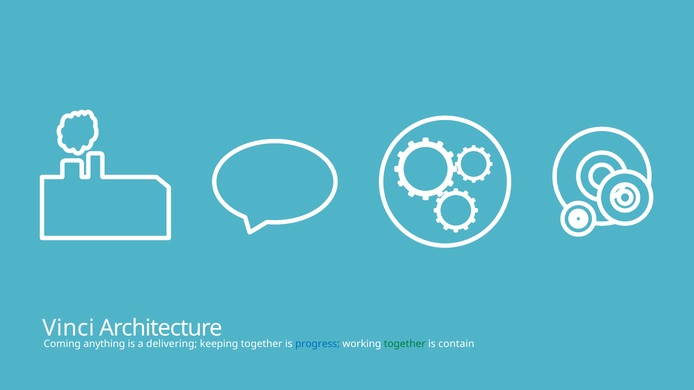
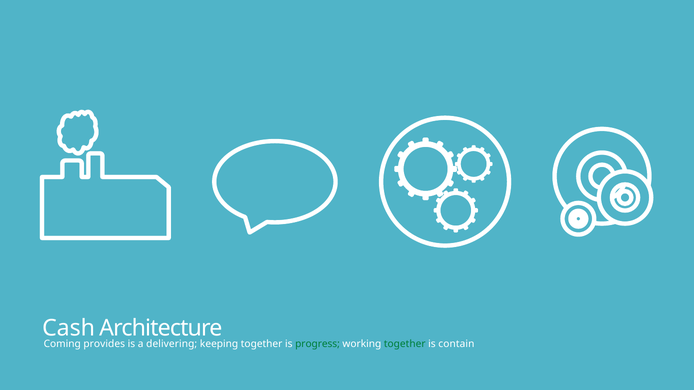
Vinci: Vinci -> Cash (69, 328)
anything: anything -> provides (104, 344)
progress colour: blue -> green (318, 344)
